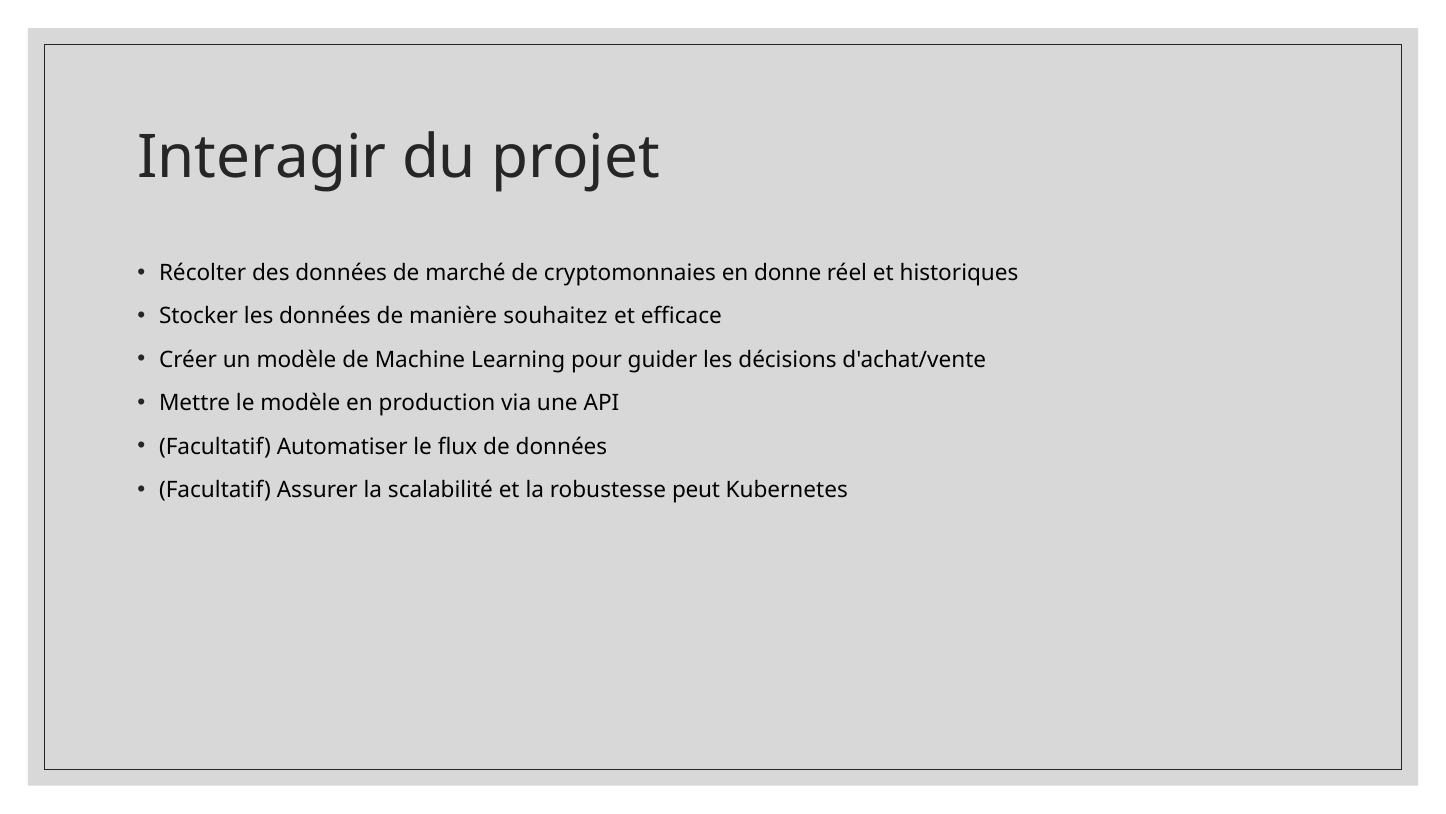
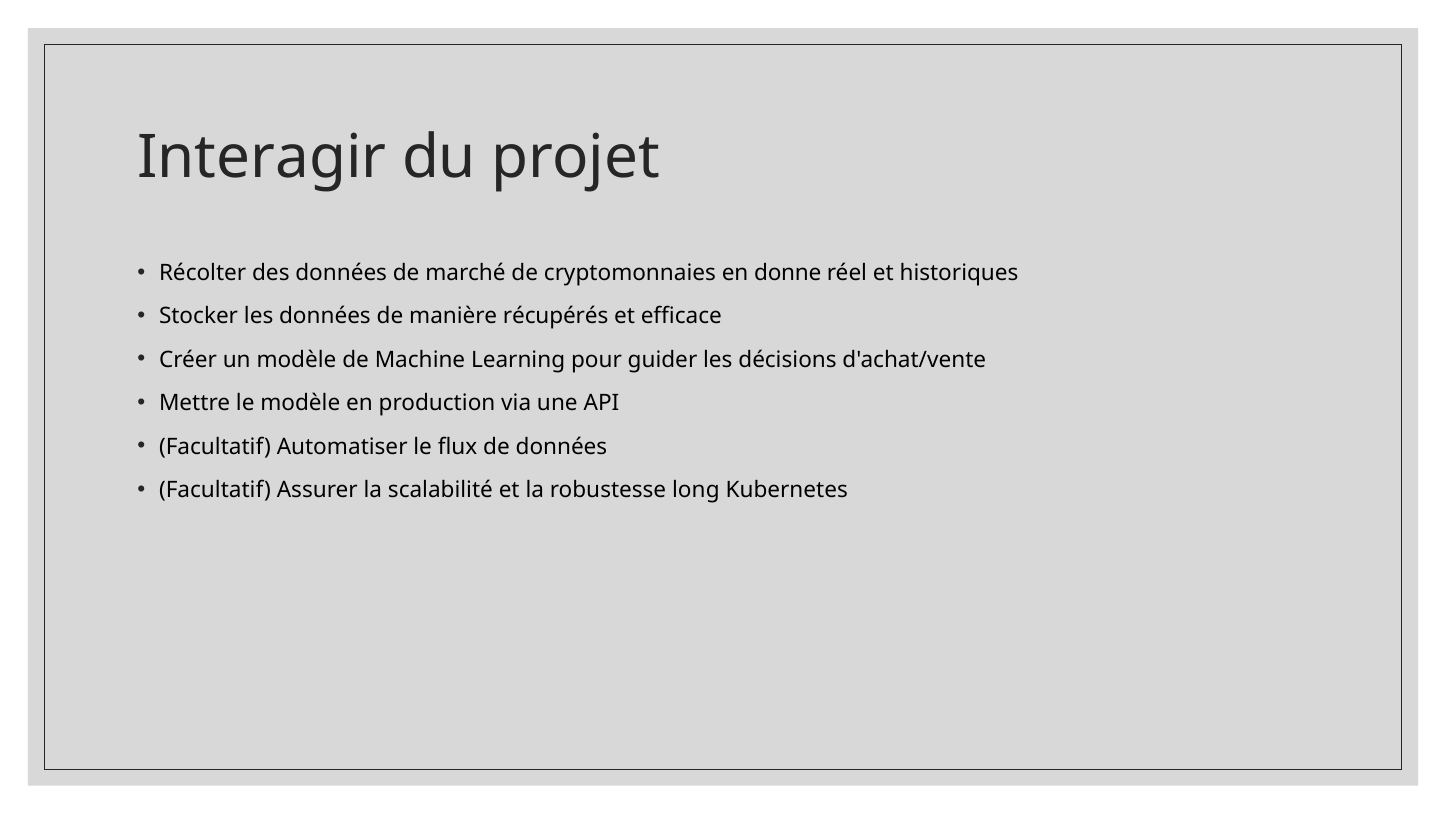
souhaitez: souhaitez -> récupérés (556, 316)
peut: peut -> long (696, 490)
